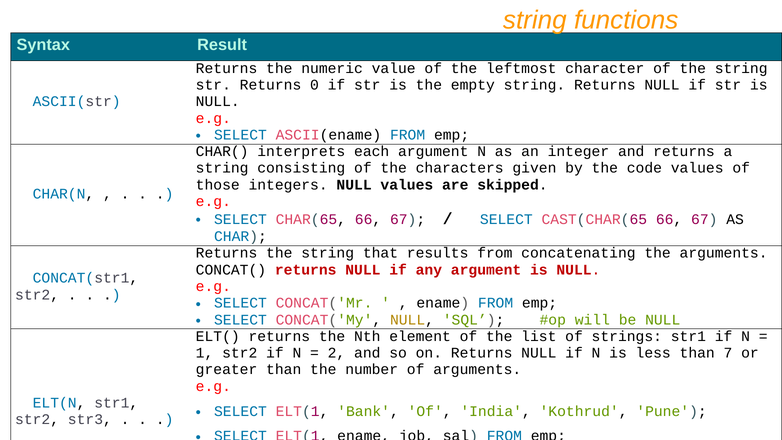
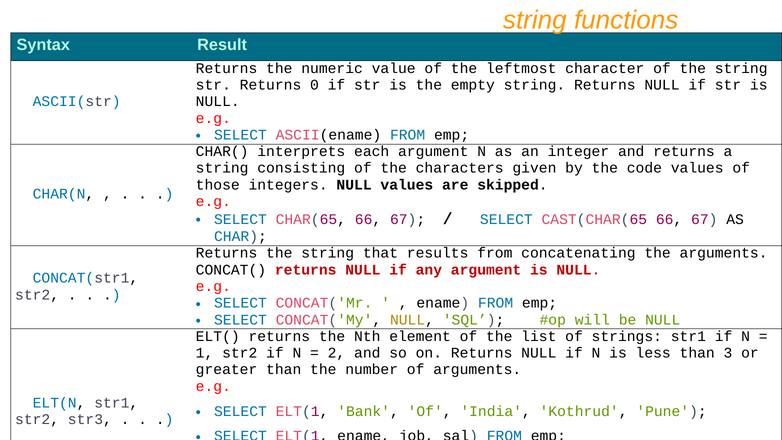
7: 7 -> 3 (728, 353)
